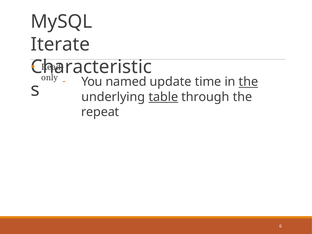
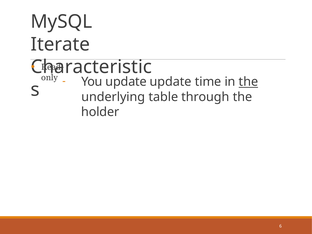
You named: named -> update (126, 82)
table underline: present -> none (163, 97)
repeat: repeat -> holder (100, 112)
